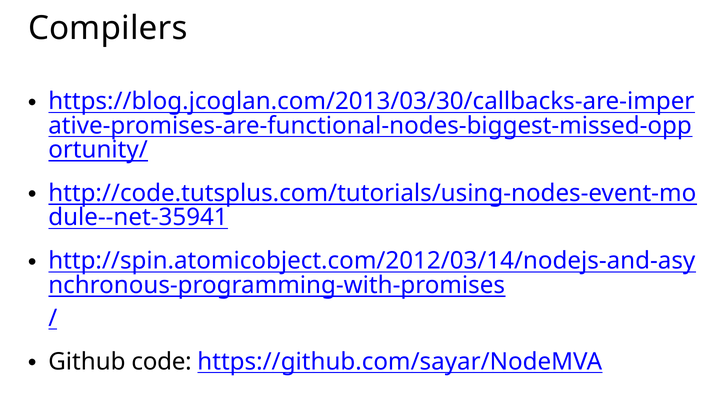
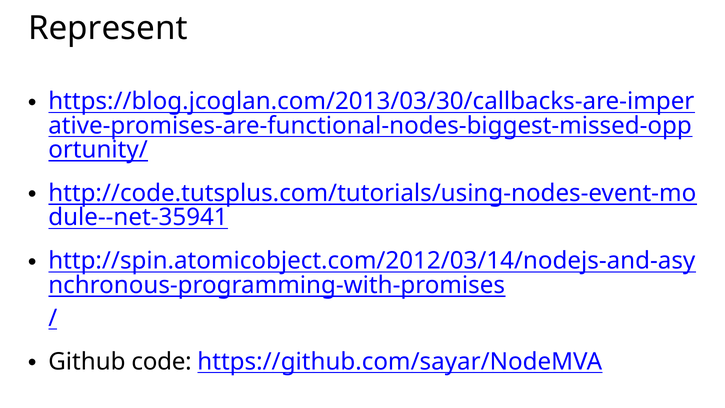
Compilers: Compilers -> Represent (108, 28)
